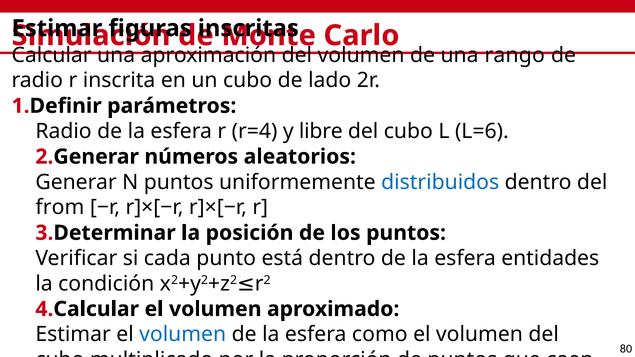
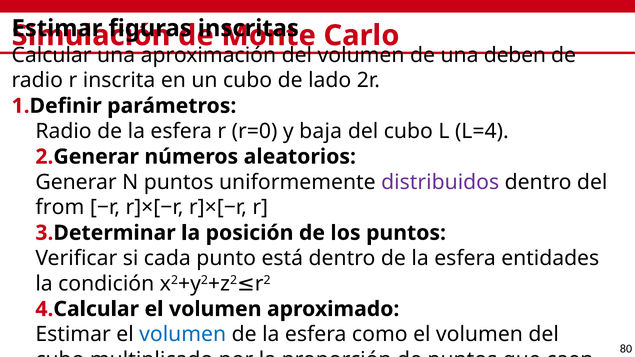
rango: rango -> deben (515, 55)
r=4: r=4 -> r=0 (255, 131)
libre: libre -> baja (321, 131)
L=6: L=6 -> L=4 (482, 131)
distribuidos colour: blue -> purple (440, 182)
